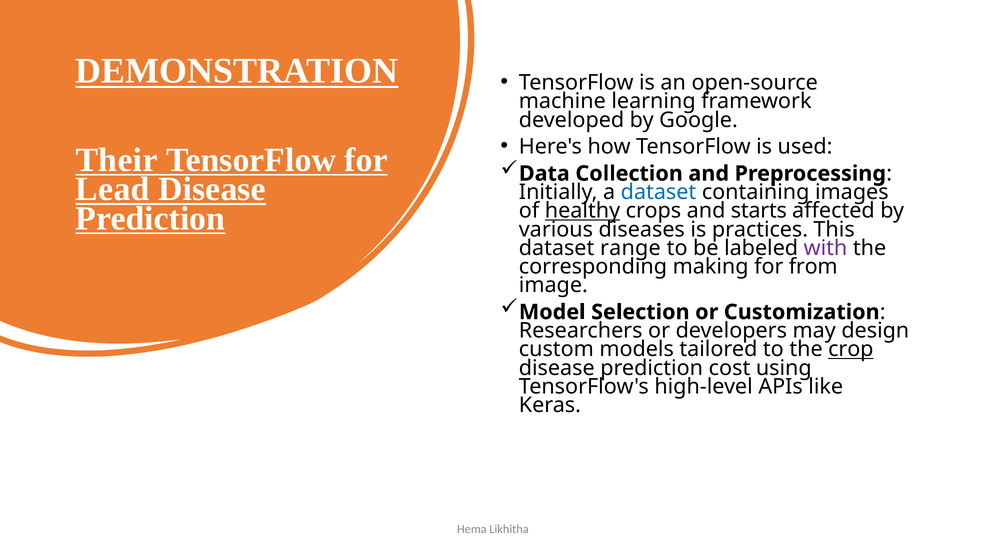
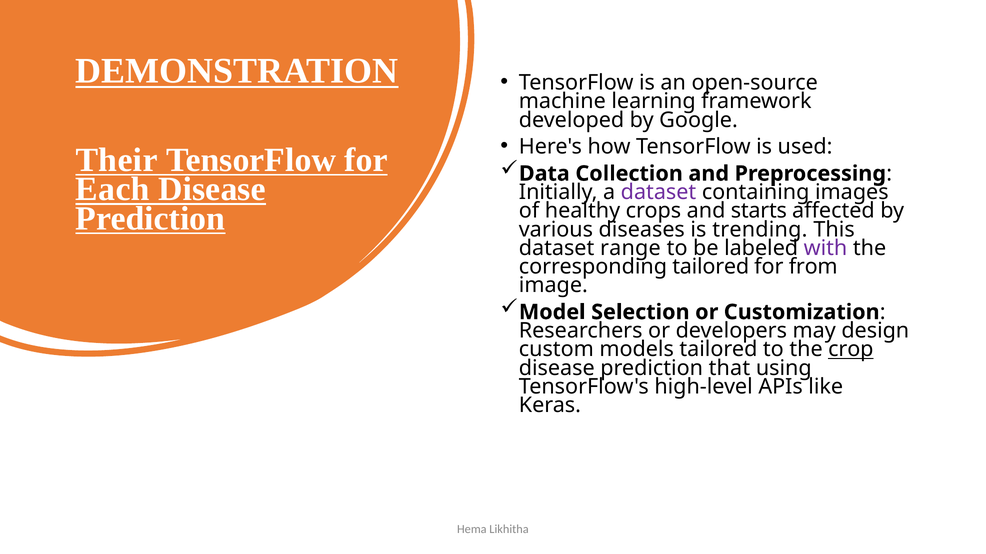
Lead: Lead -> Each (113, 189)
dataset colour: blue -> purple (659, 192)
healthy underline: present -> none (582, 211)
practices: practices -> trending (760, 230)
corresponding making: making -> tailored (711, 267)
cost: cost -> that (729, 368)
